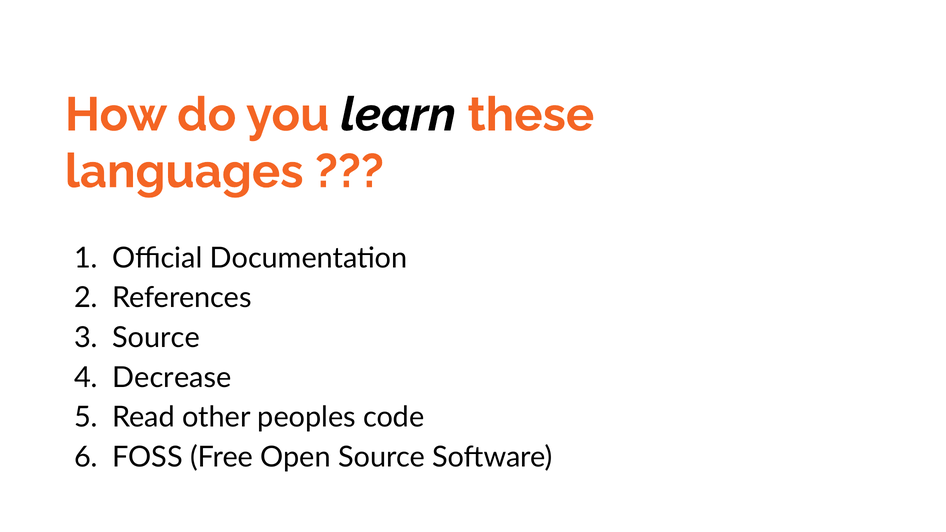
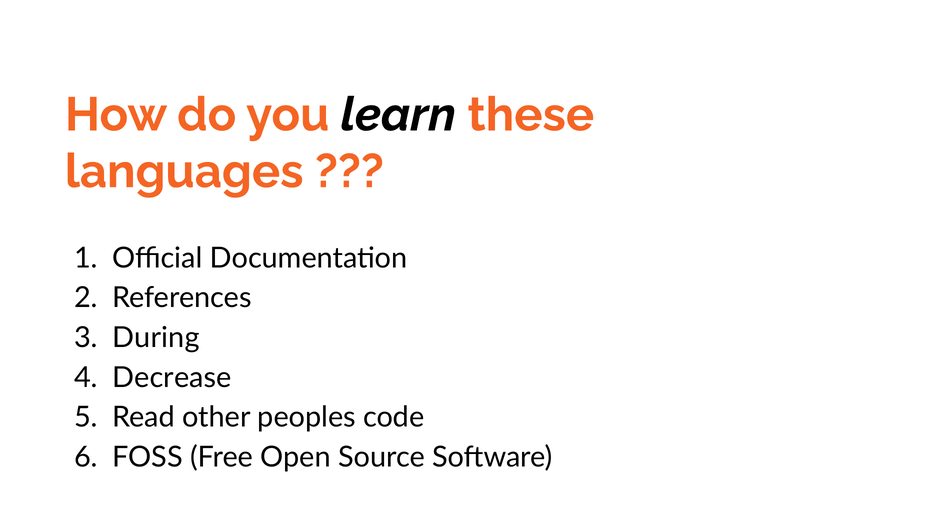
Source: Source -> During (156, 338)
